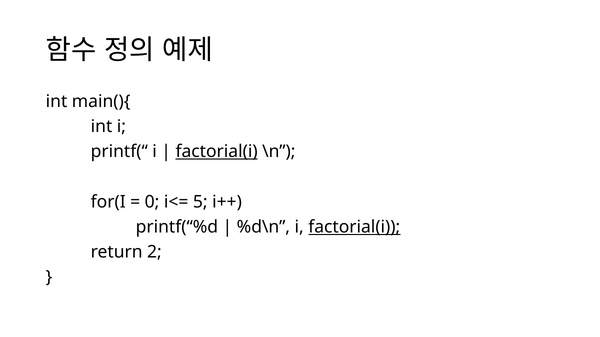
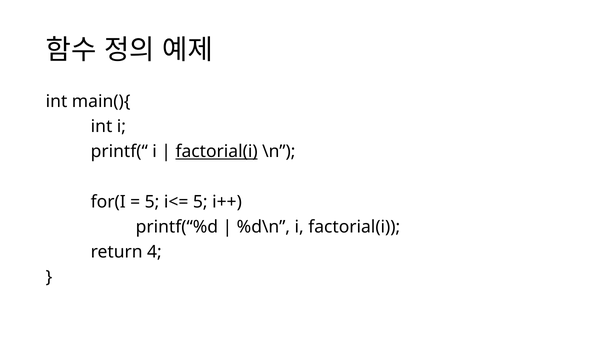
0: 0 -> 5 (152, 202)
factorial(i underline: present -> none (354, 227)
2: 2 -> 4 (154, 252)
